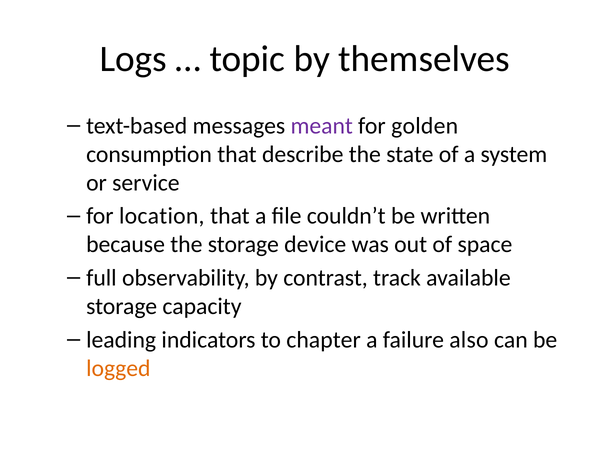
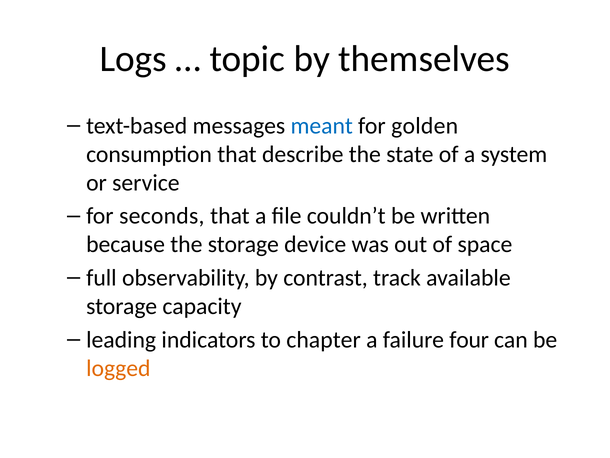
meant colour: purple -> blue (322, 126)
location: location -> seconds (162, 216)
also: also -> four (469, 339)
